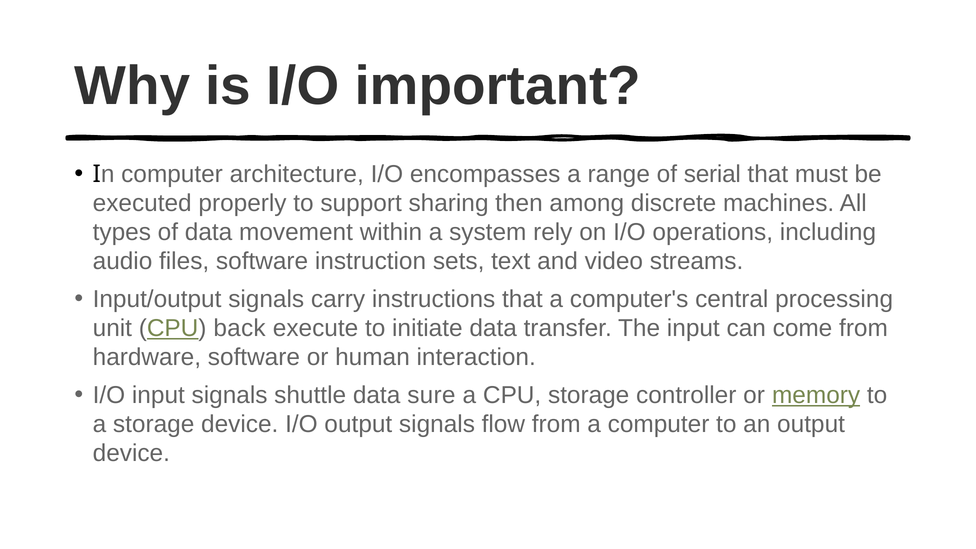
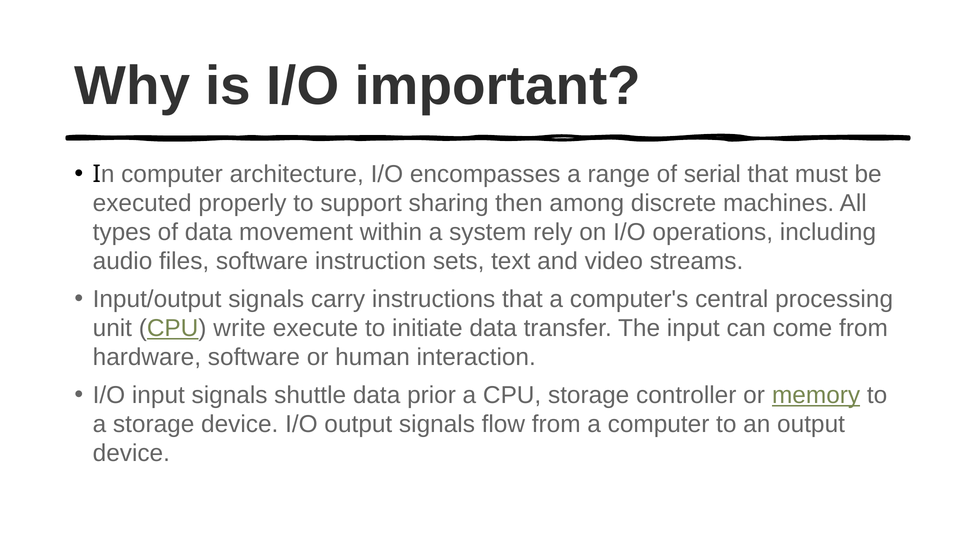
back: back -> write (240, 328)
sure: sure -> prior (432, 395)
